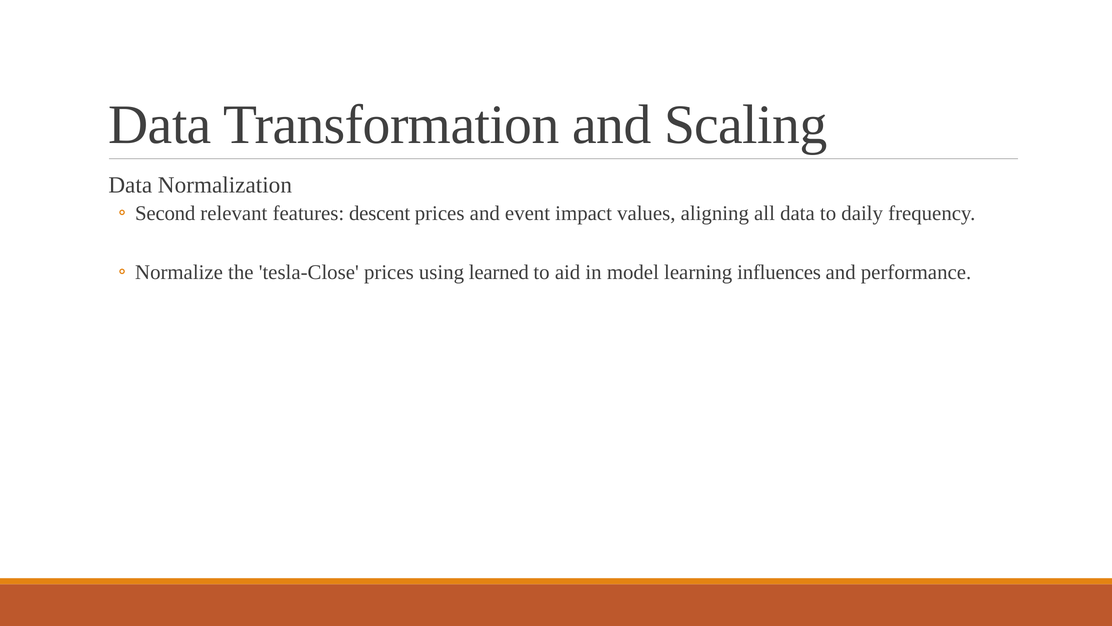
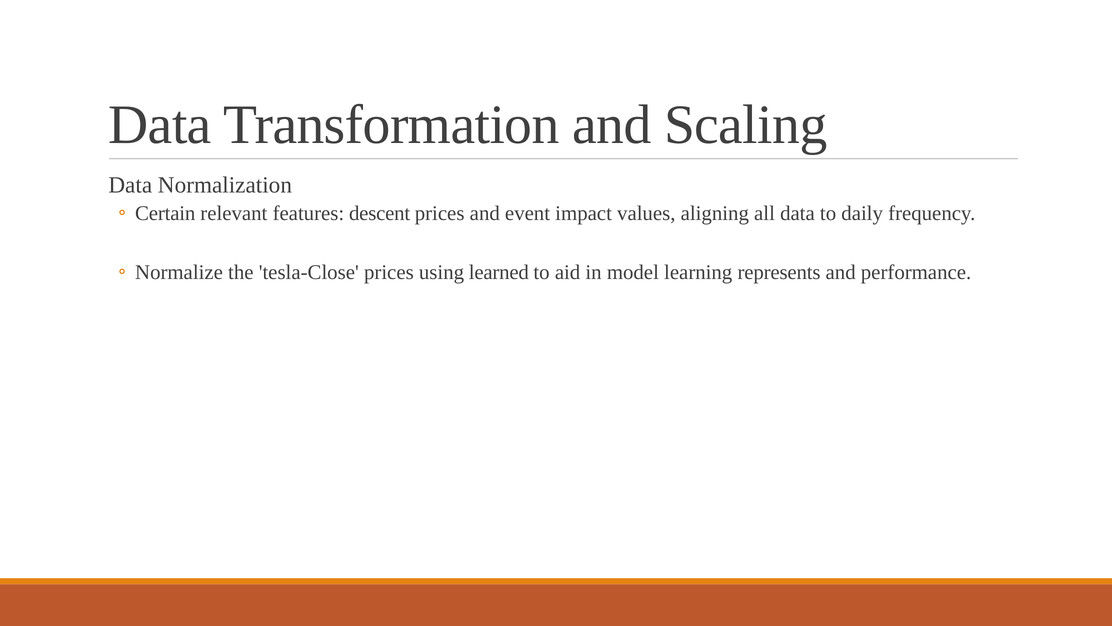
Second: Second -> Certain (165, 213)
influences: influences -> represents (779, 272)
